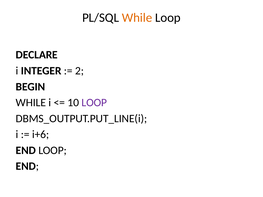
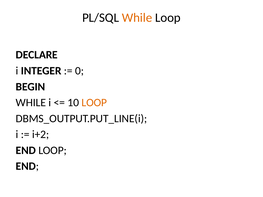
2: 2 -> 0 (80, 71)
LOOP colour: purple -> orange (94, 103)
i+6: i+6 -> i+2 (41, 135)
